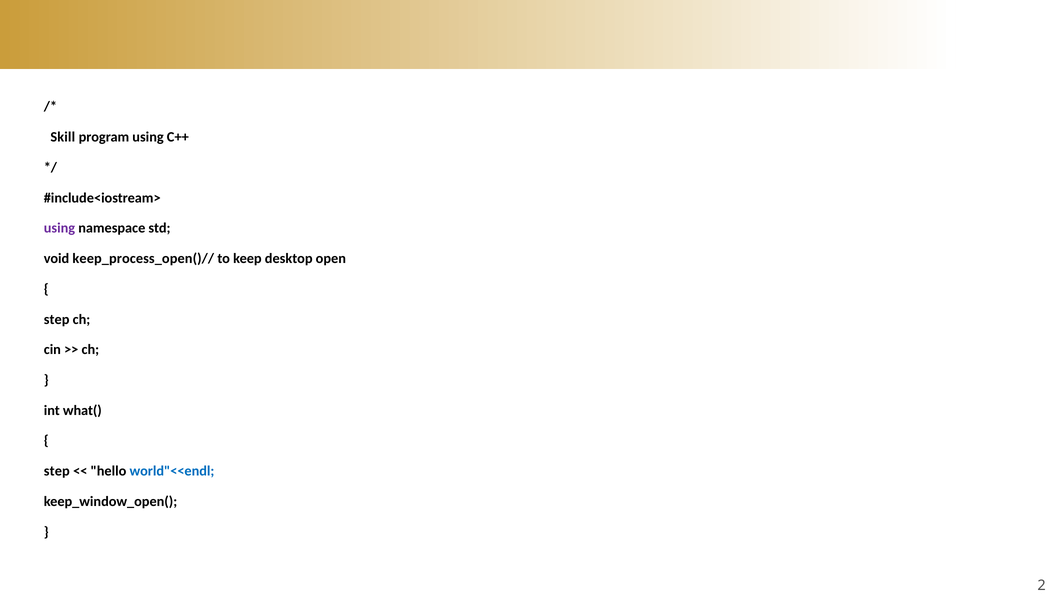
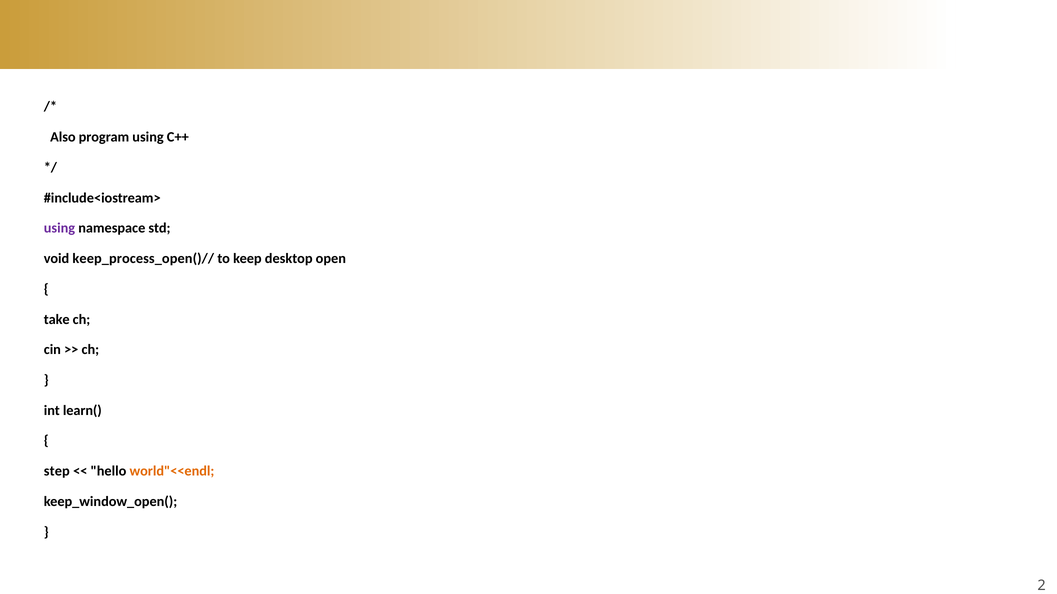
Skill: Skill -> Also (63, 137)
step: step -> take (57, 320)
what(: what( -> learn( (82, 411)
world"<<endl colour: blue -> orange (172, 472)
